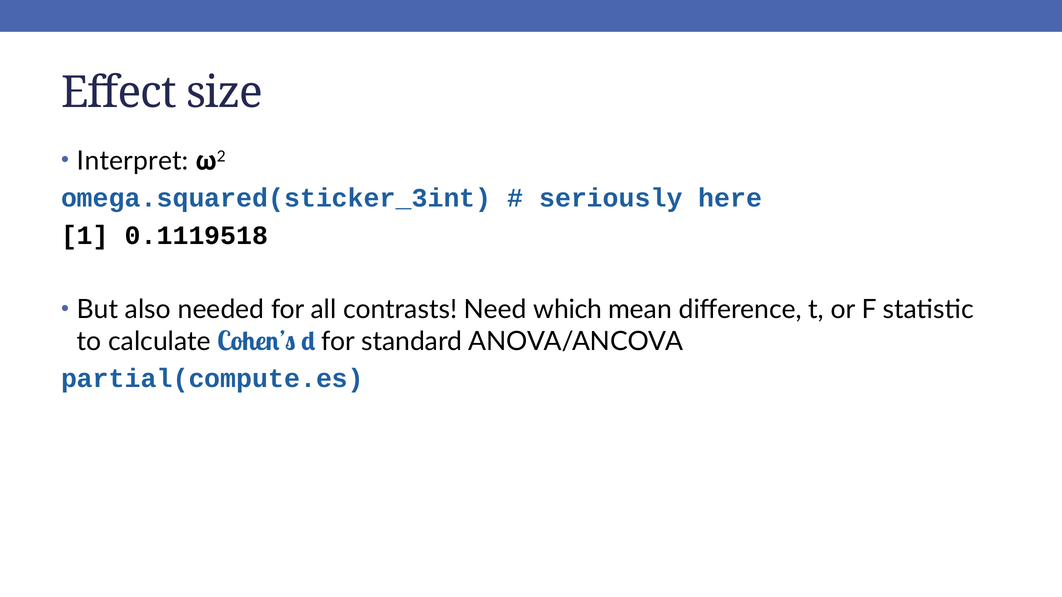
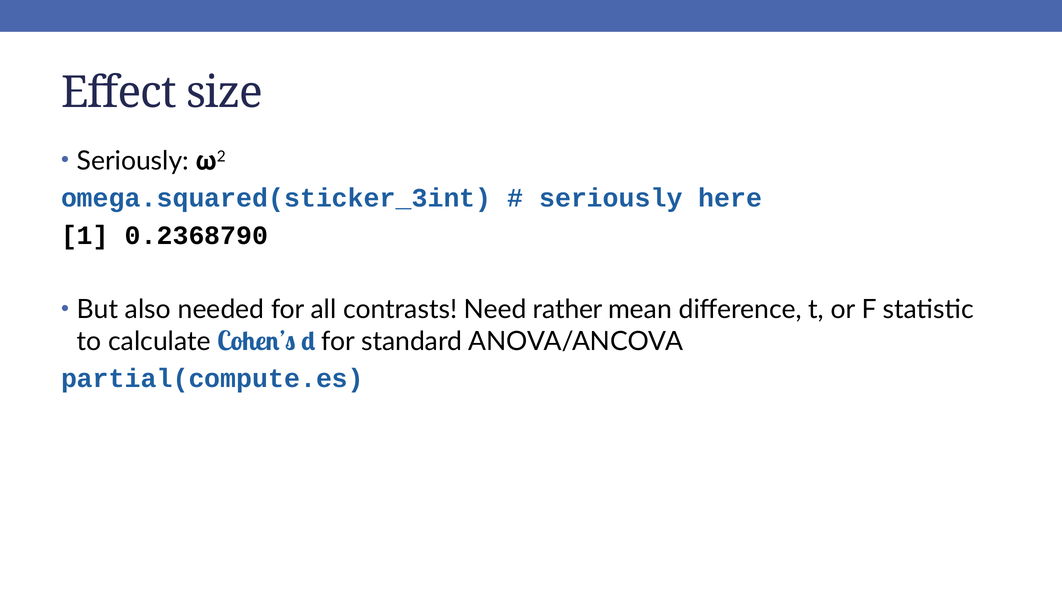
Interpret: Interpret -> Seriously (133, 161)
0.1119518: 0.1119518 -> 0.2368790 (197, 235)
which: which -> rather (568, 310)
